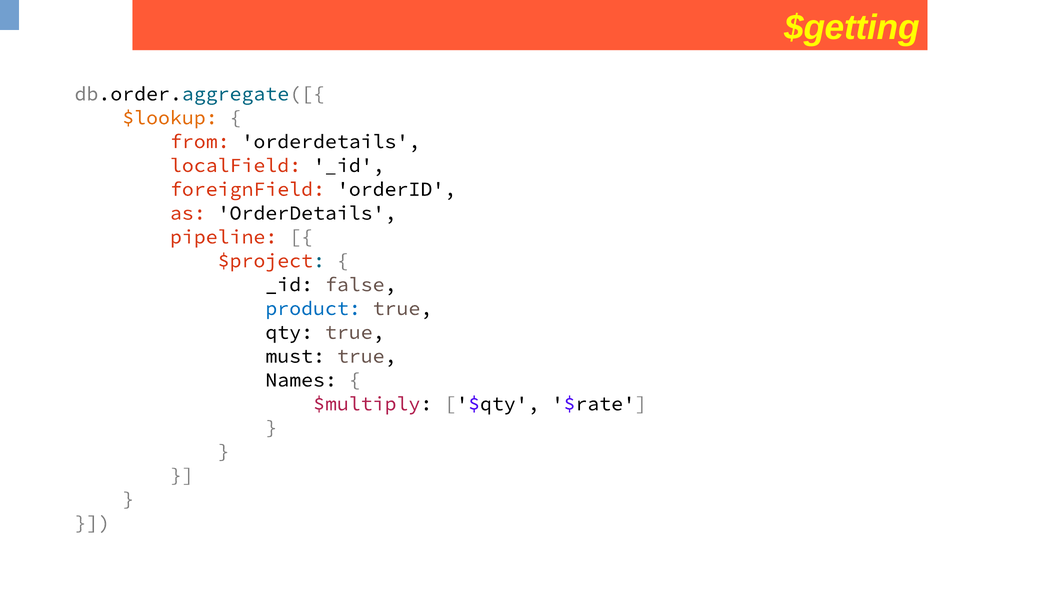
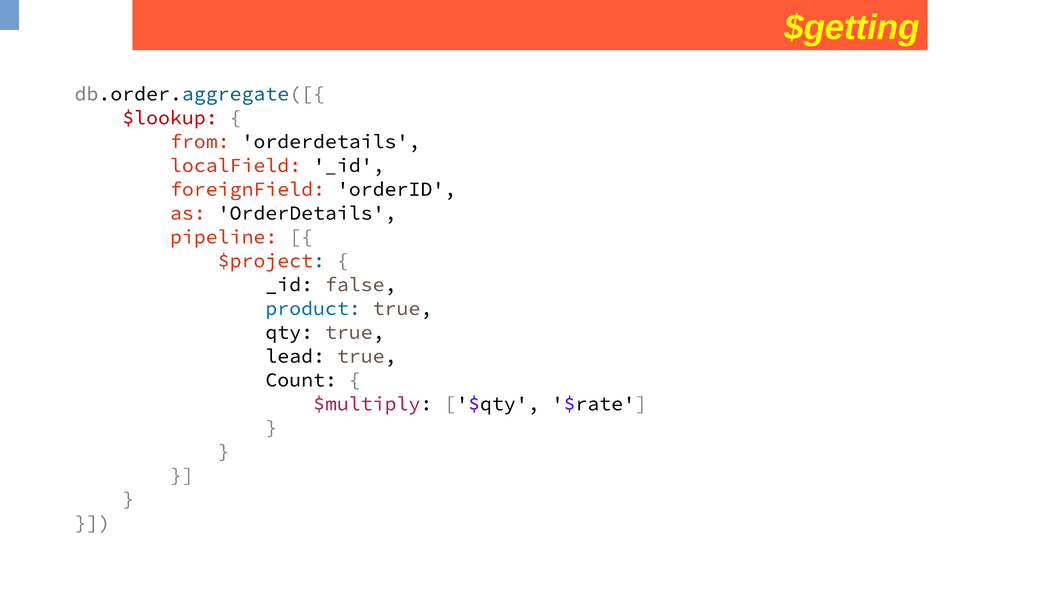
$lookup colour: orange -> red (170, 118)
must: must -> lead (295, 356)
Names: Names -> Count (301, 380)
